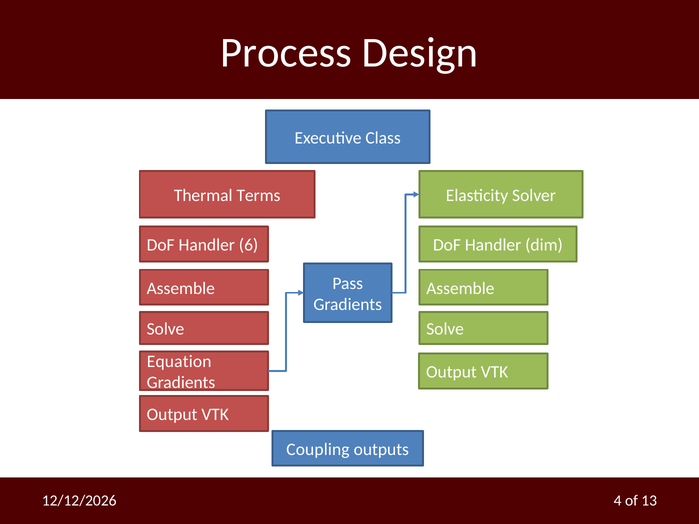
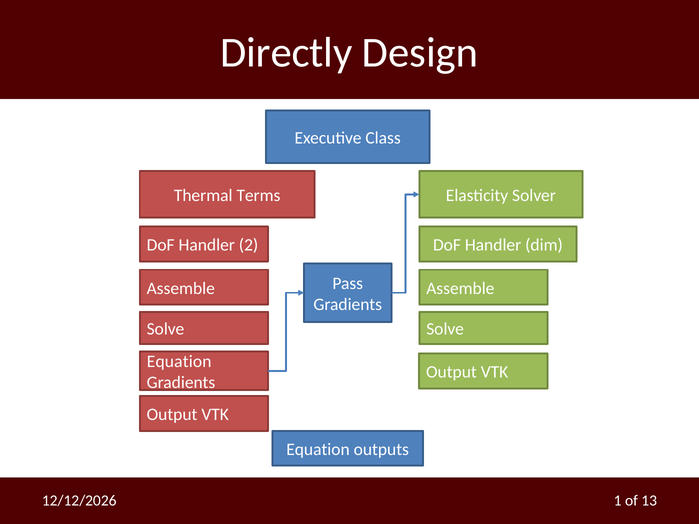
Process: Process -> Directly (286, 53)
6: 6 -> 2 (249, 245)
Coupling: Coupling -> Equation (318, 450)
4: 4 -> 1 (618, 501)
